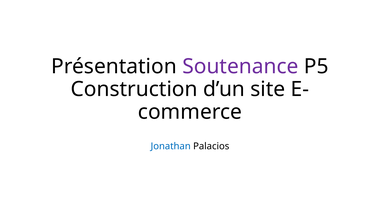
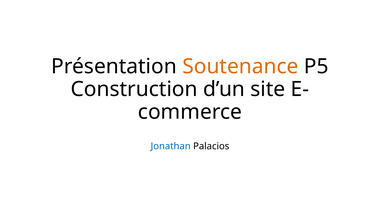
Soutenance colour: purple -> orange (240, 66)
